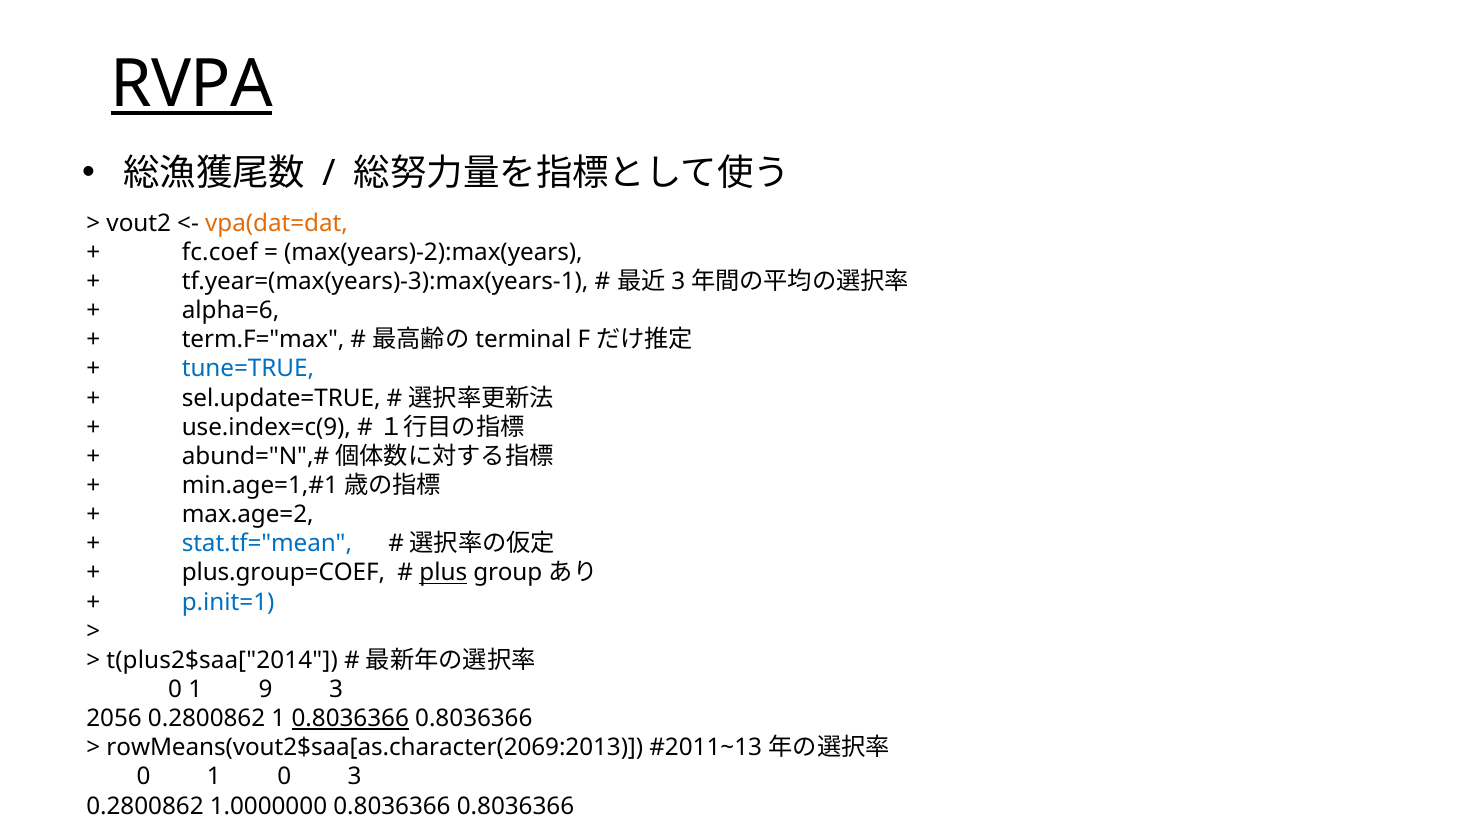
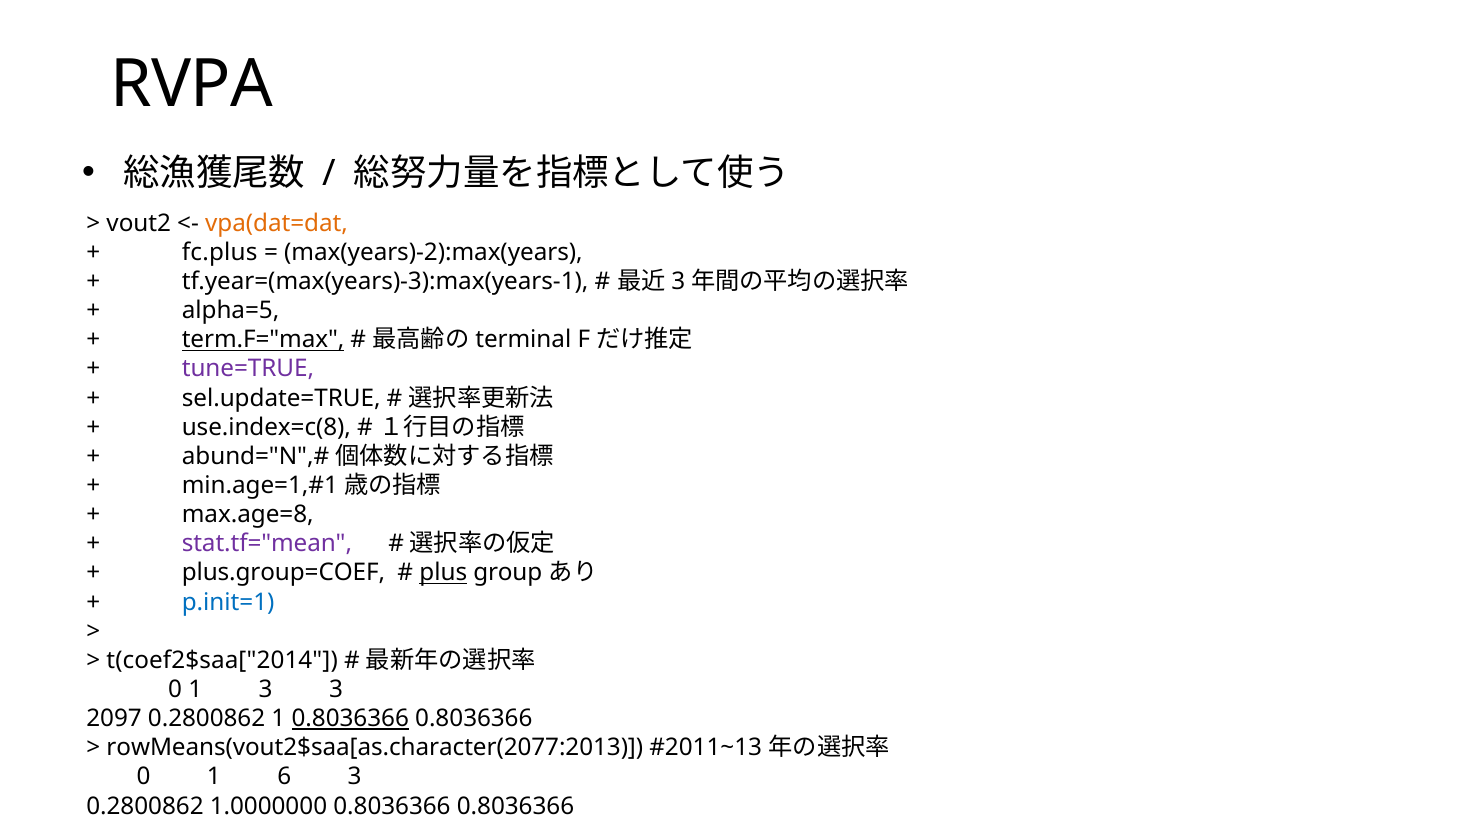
RVPA underline: present -> none (192, 85)
fc.coef: fc.coef -> fc.plus (220, 252)
alpha=6: alpha=6 -> alpha=5 (231, 311)
term.F="max underline: none -> present (263, 340)
tune=TRUE colour: blue -> purple (248, 369)
use.index=c(9: use.index=c(9 -> use.index=c(8 (266, 427)
max.age=2: max.age=2 -> max.age=8 (248, 515)
stat.tf="mean colour: blue -> purple (267, 544)
t(plus2$saa["2014: t(plus2$saa["2014 -> t(coef2$saa["2014 (222, 660)
1 9: 9 -> 3 (266, 690)
2056: 2056 -> 2097 (114, 719)
rowMeans(vout2$saa[as.character(2069:2013: rowMeans(vout2$saa[as.character(2069:2013 -> rowMeans(vout2$saa[as.character(2077:2013 (375, 748)
1 0: 0 -> 6 (284, 777)
